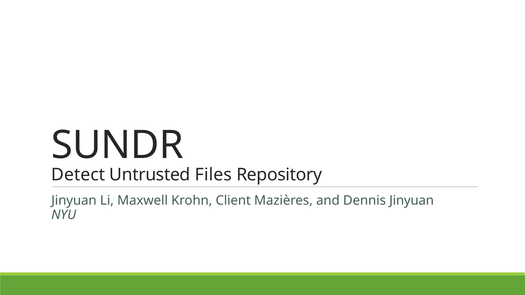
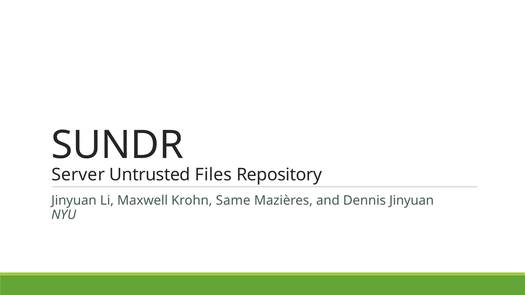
Detect: Detect -> Server (78, 175)
Client: Client -> Same (233, 201)
